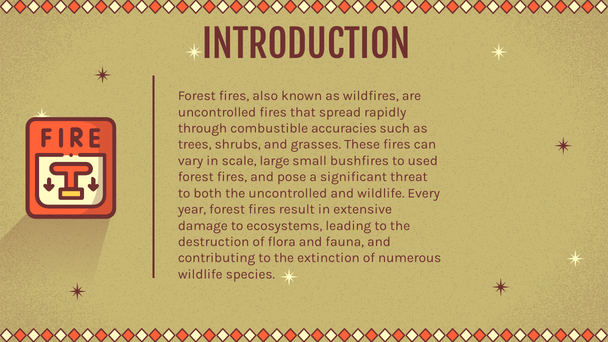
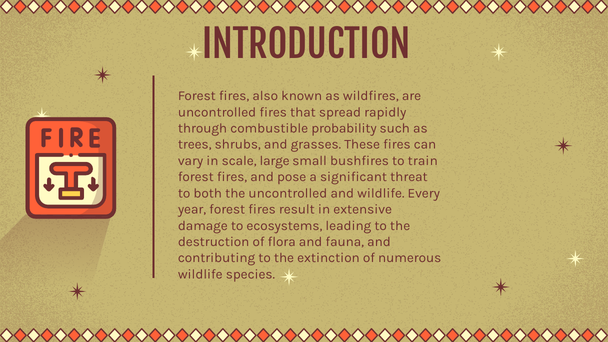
accuracies: accuracies -> probability (344, 128)
used: used -> train (423, 161)
